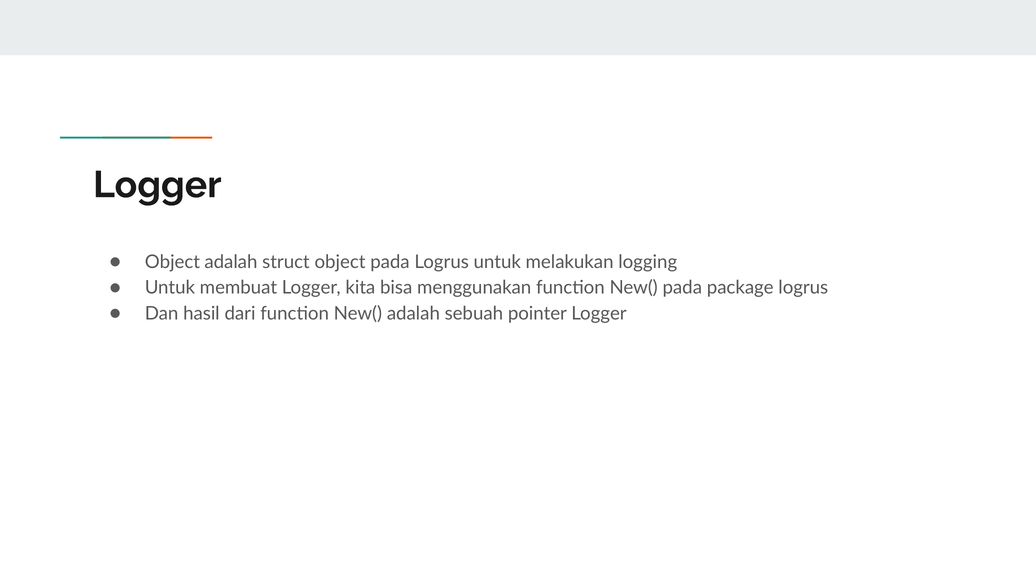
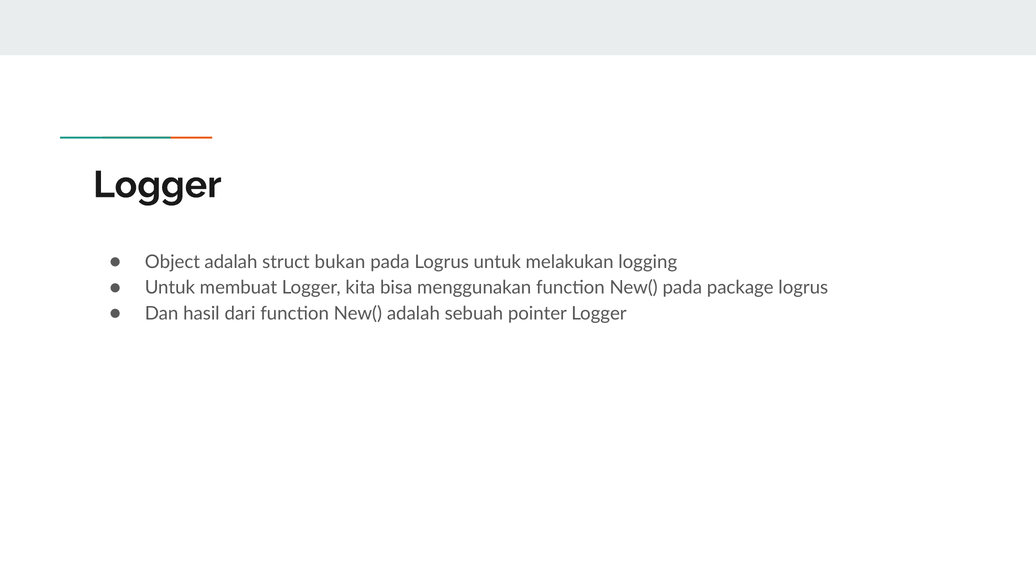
struct object: object -> bukan (340, 262)
